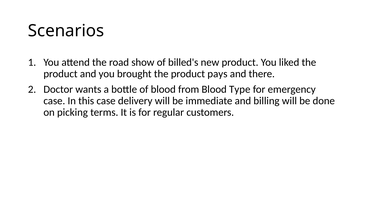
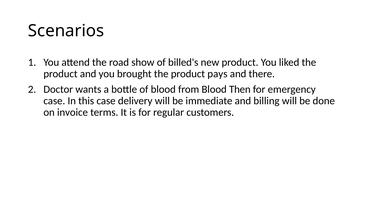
Type: Type -> Then (240, 89)
picking: picking -> invoice (73, 112)
